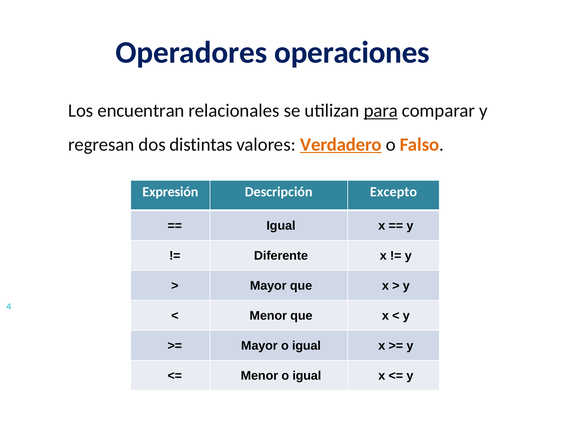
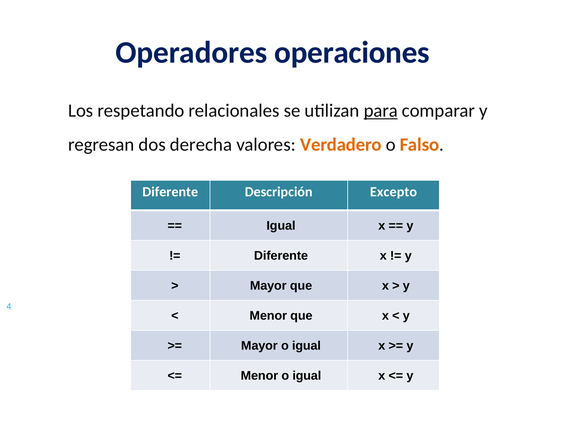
encuentran: encuentran -> respetando (141, 111)
distintas: distintas -> derecha (201, 145)
Verdadero underline: present -> none (341, 145)
Expresión: Expresión -> Diferente (170, 192)
